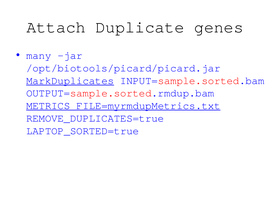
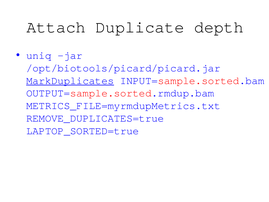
genes: genes -> depth (219, 27)
many: many -> uniq (39, 55)
METRICS_FILE=myrmdupMetrics.txt underline: present -> none (123, 106)
